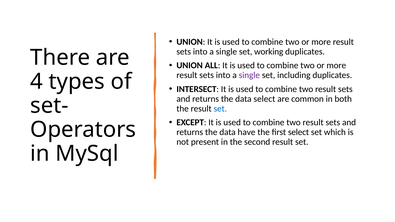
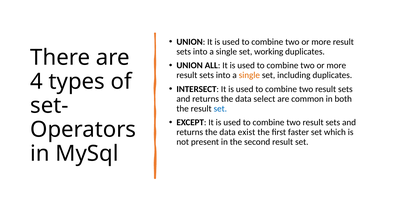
single colour: purple -> orange (249, 75)
have: have -> exist (247, 132)
first select: select -> faster (299, 132)
